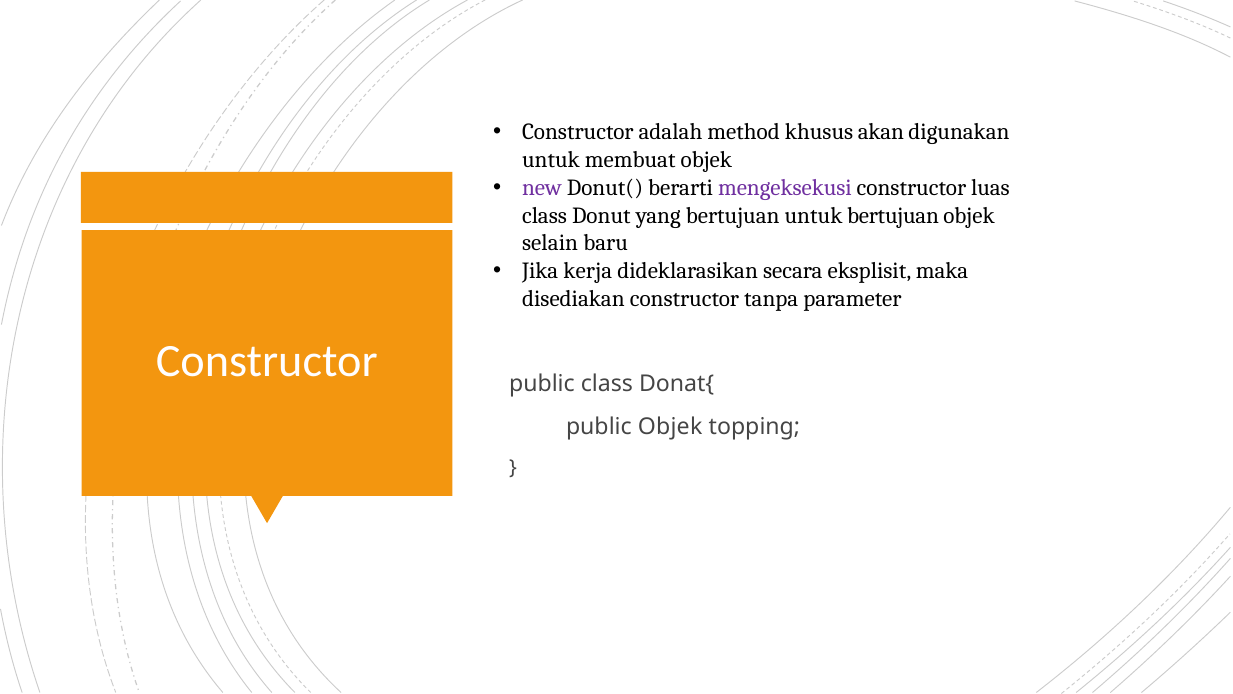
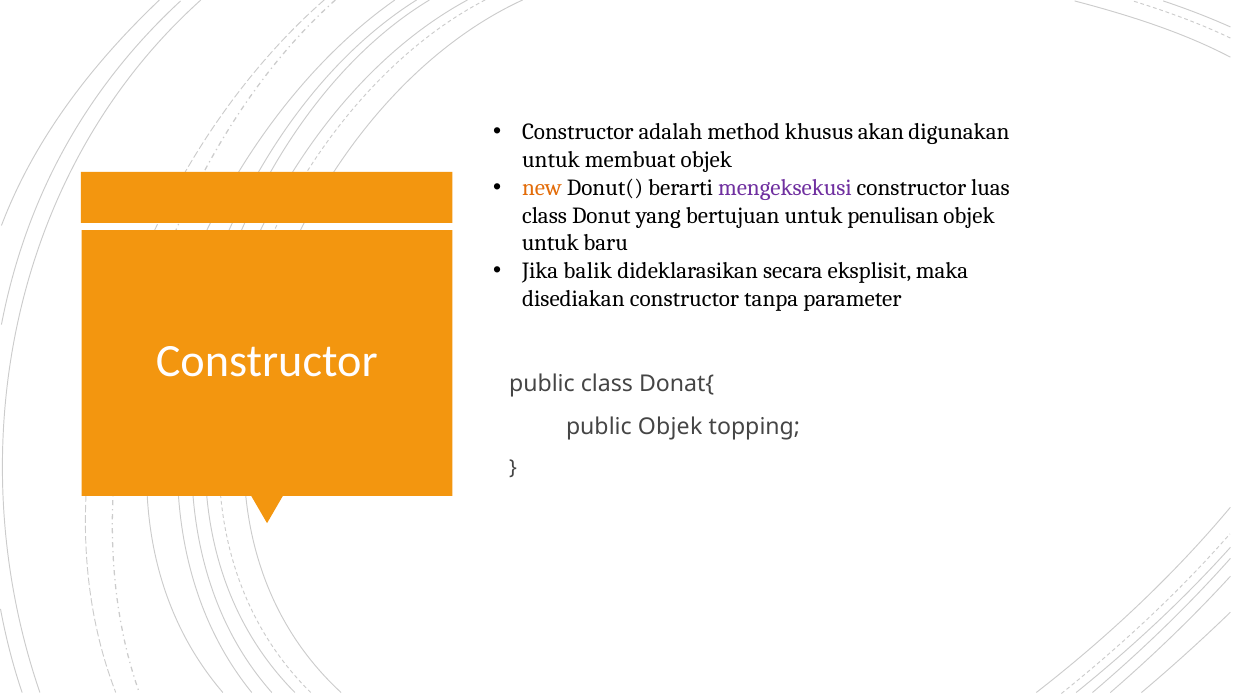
new colour: purple -> orange (542, 188)
untuk bertujuan: bertujuan -> penulisan (893, 215)
selain: selain -> untuk (550, 243)
kerja: kerja -> balik (588, 271)
